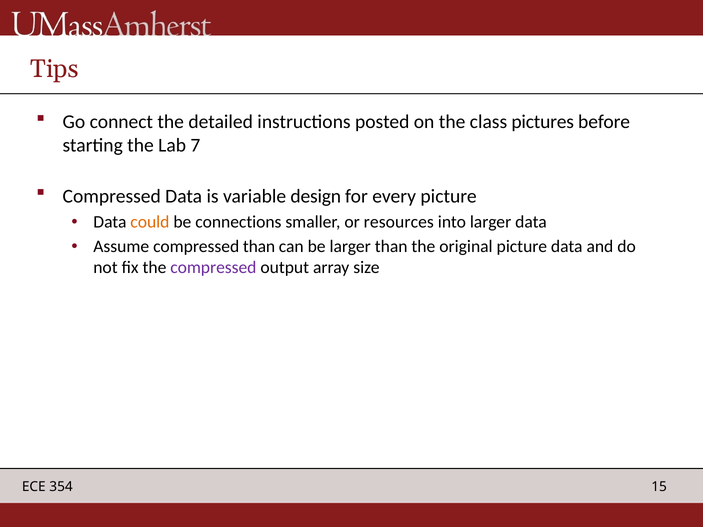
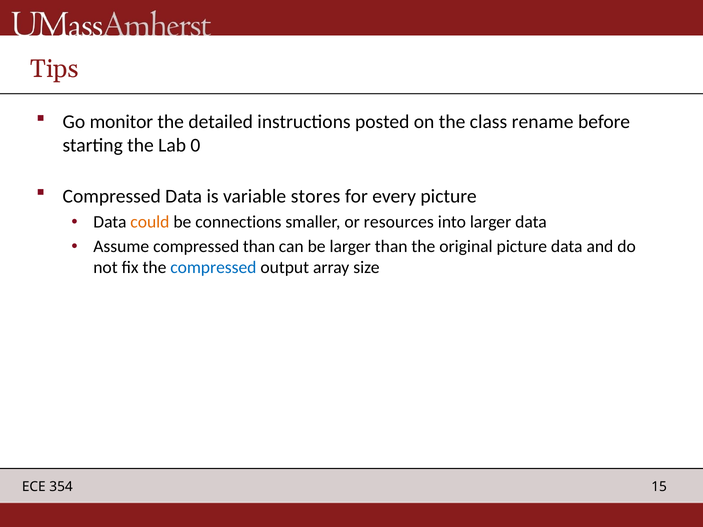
connect: connect -> monitor (121, 122)
pictures: pictures -> rename (543, 122)
7: 7 -> 0 (195, 145)
design: design -> stores (316, 196)
compressed colour: purple -> blue (213, 268)
